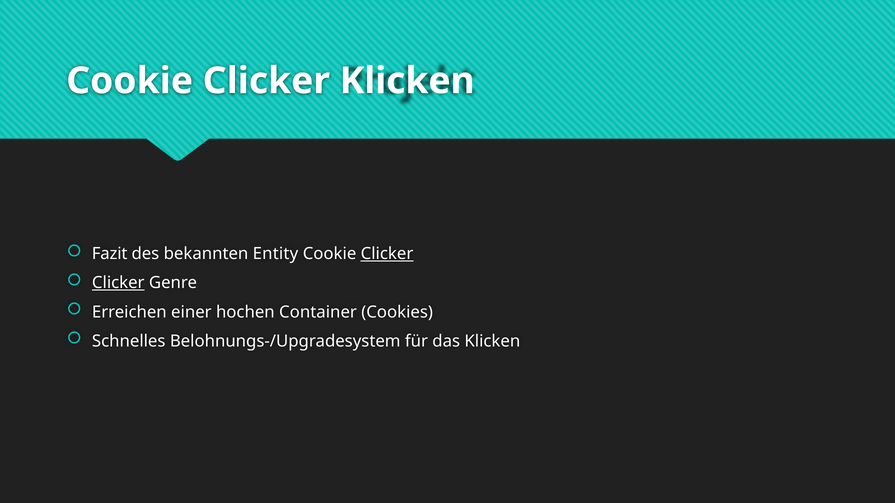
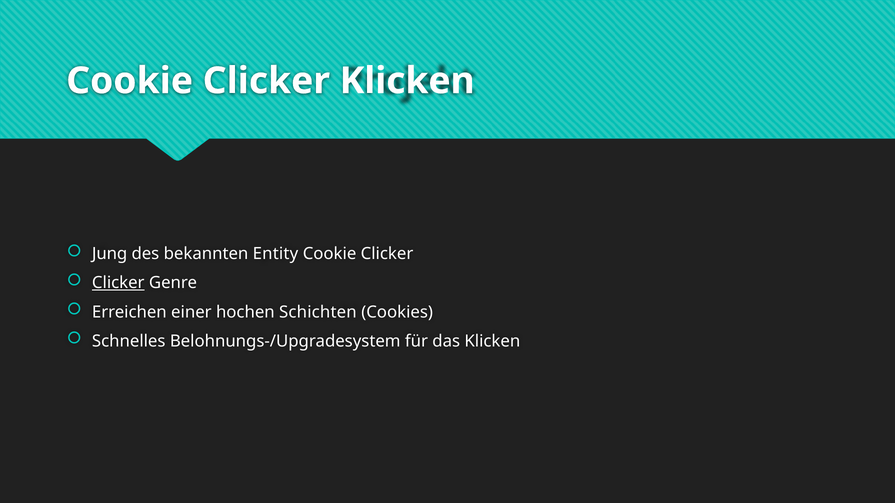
Fazit: Fazit -> Jung (110, 254)
Clicker underline: present -> none (387, 254)
Container: Container -> Schichten (318, 312)
